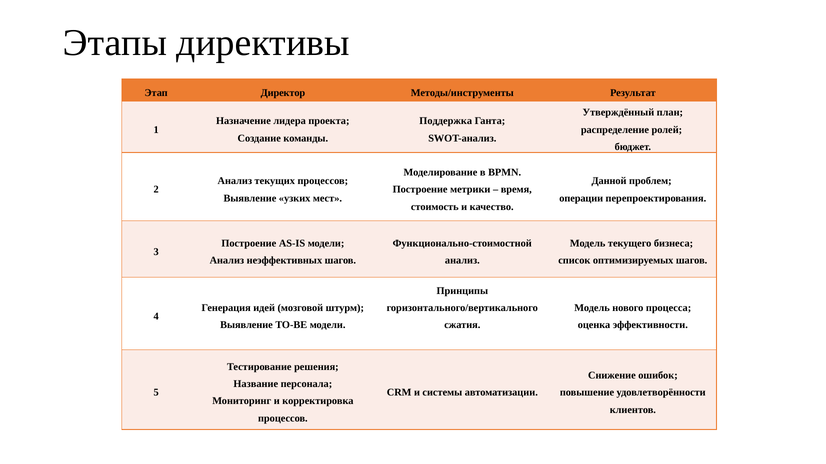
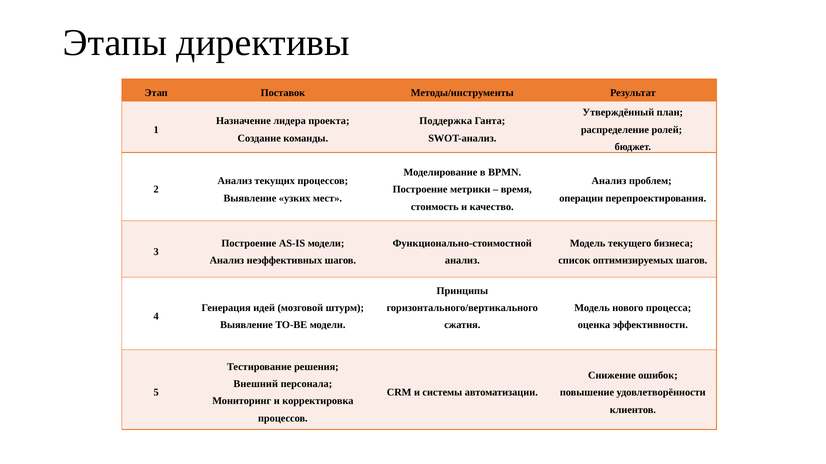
Директор: Директор -> Поставок (283, 93)
Данной: Данной -> Анализ (609, 181)
Название: Название -> Внешний (256, 384)
